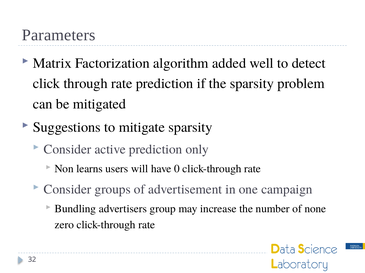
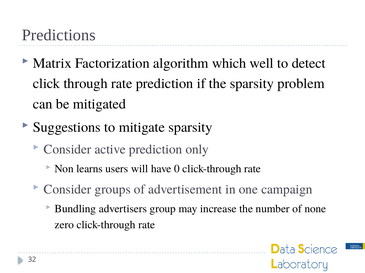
Parameters: Parameters -> Predictions (59, 35)
added: added -> which (229, 63)
